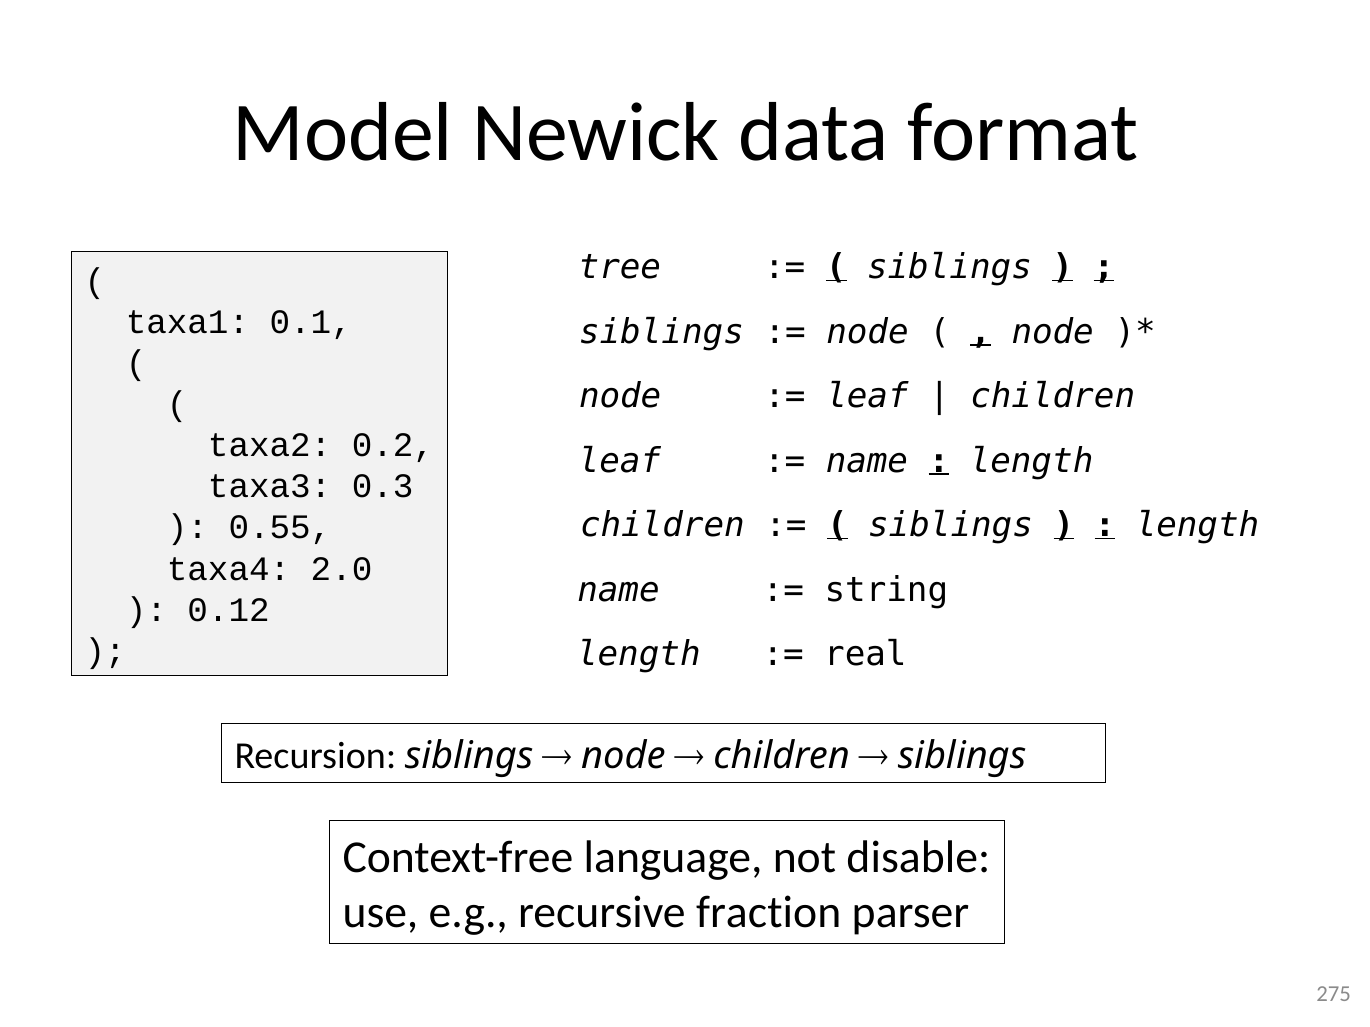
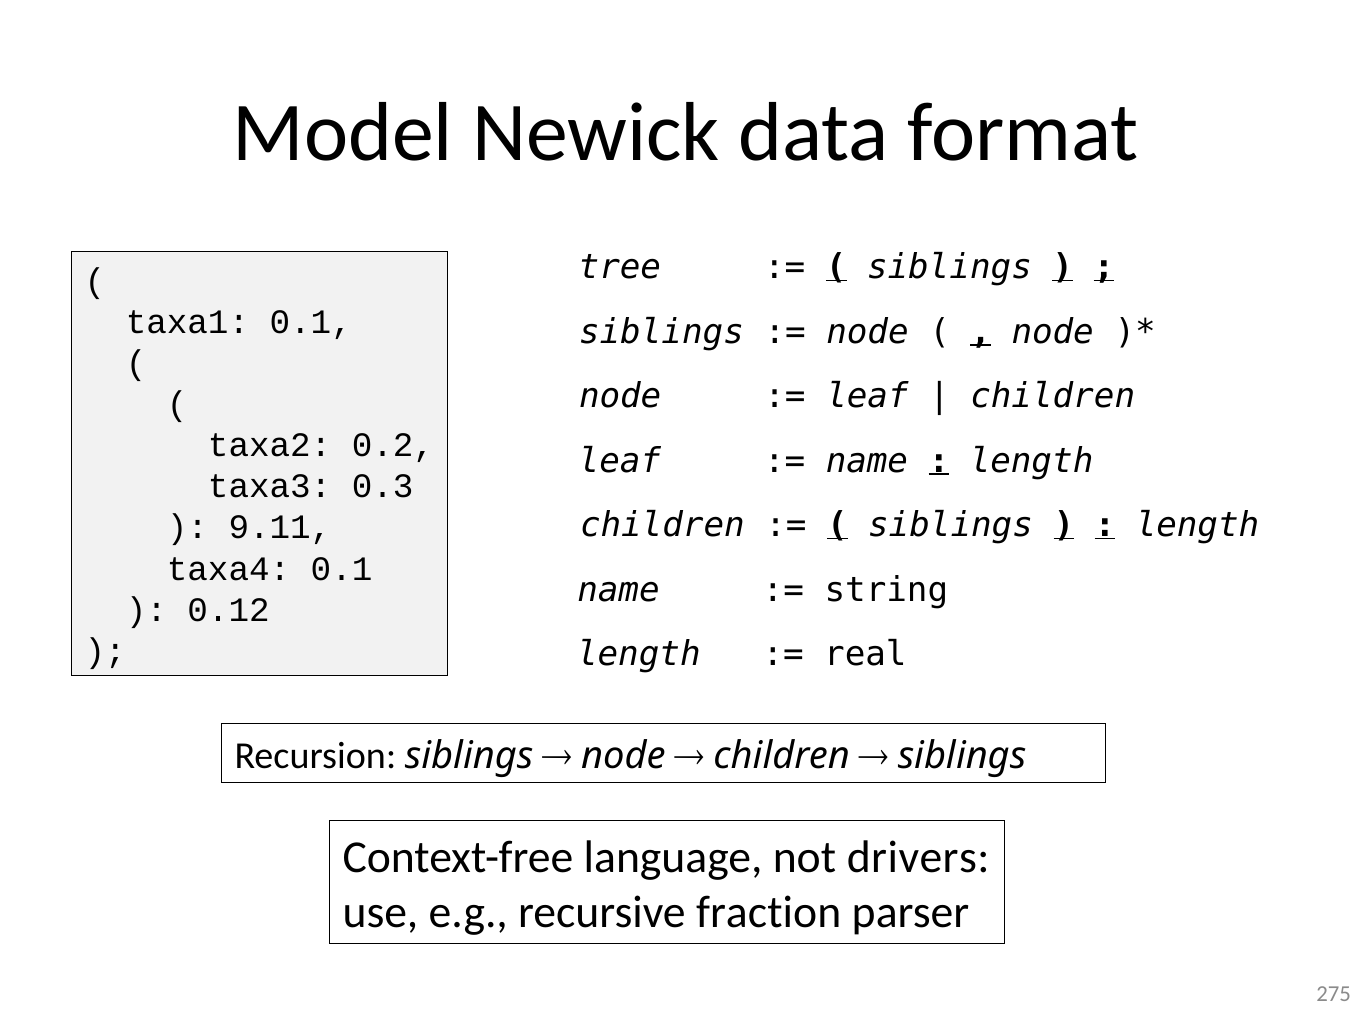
0.55: 0.55 -> 9.11 (280, 528)
taxa4 2.0: 2.0 -> 0.1 (342, 569)
disable: disable -> drivers (918, 858)
